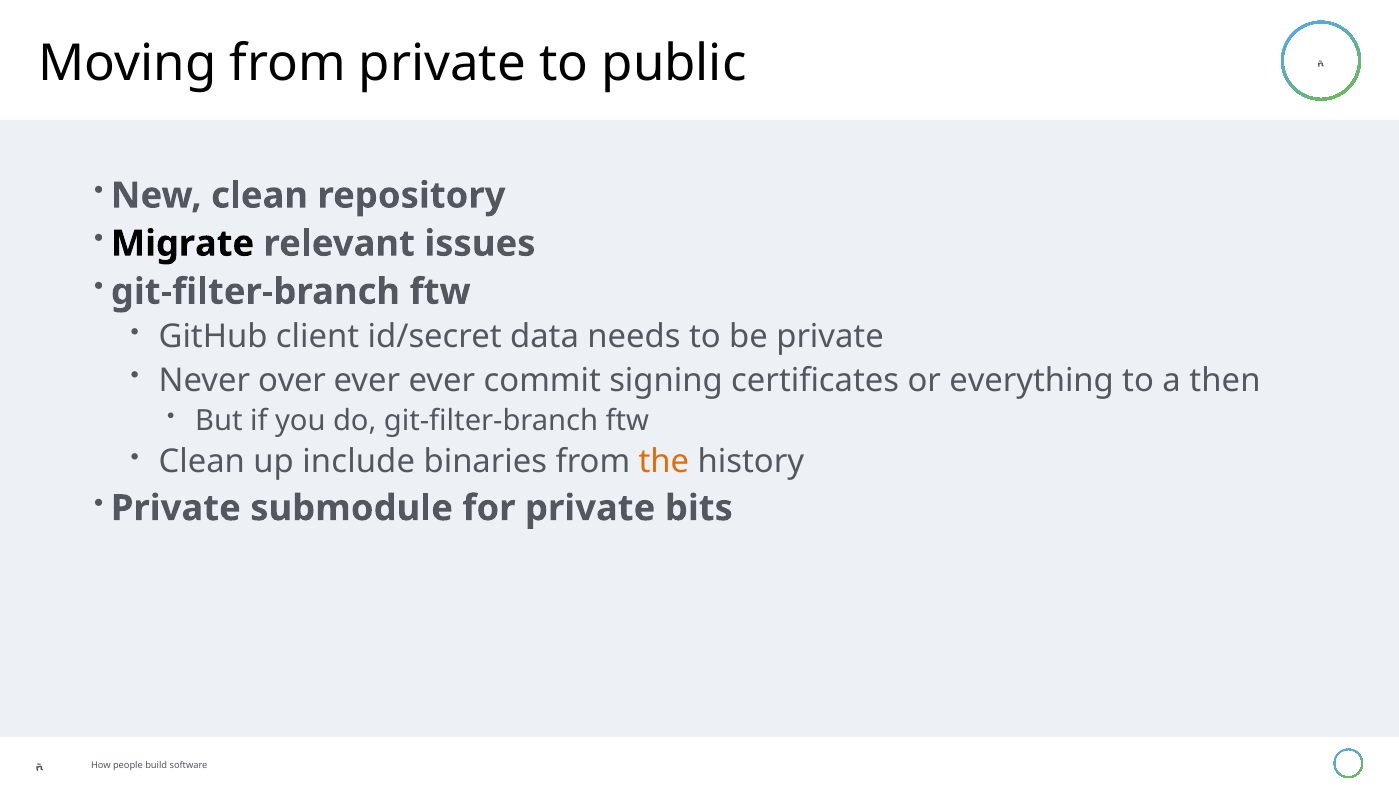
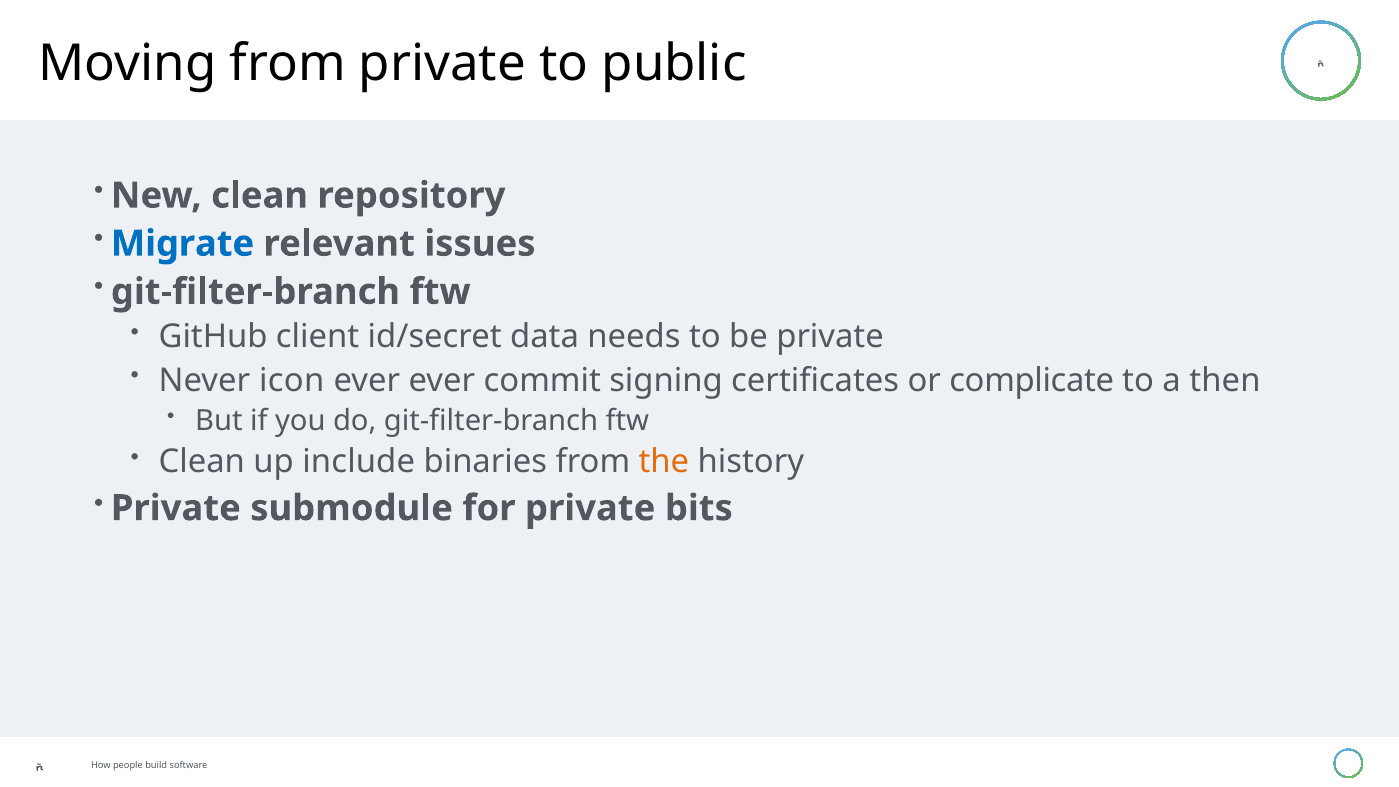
Migrate colour: black -> blue (183, 244)
over: over -> icon (292, 380)
everything: everything -> complicate (1032, 380)
